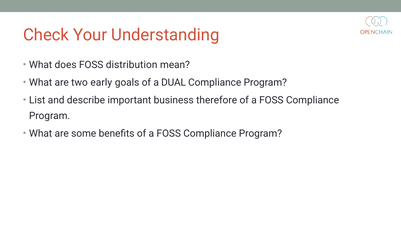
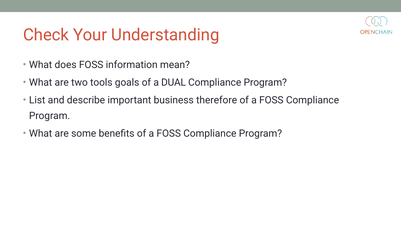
distribution: distribution -> information (132, 65)
early: early -> tools (101, 82)
